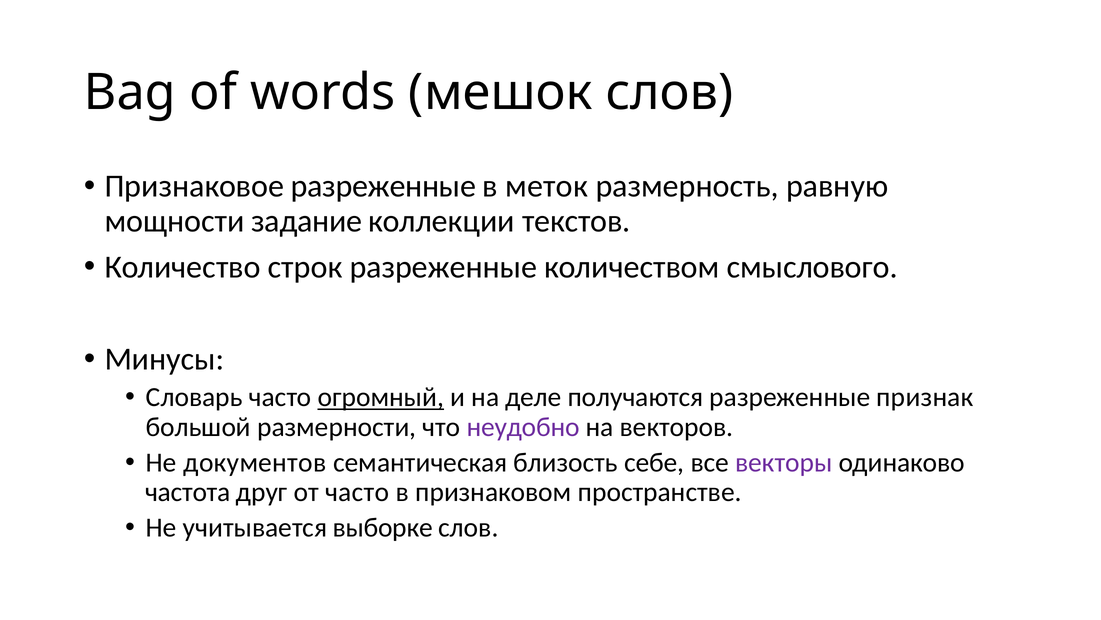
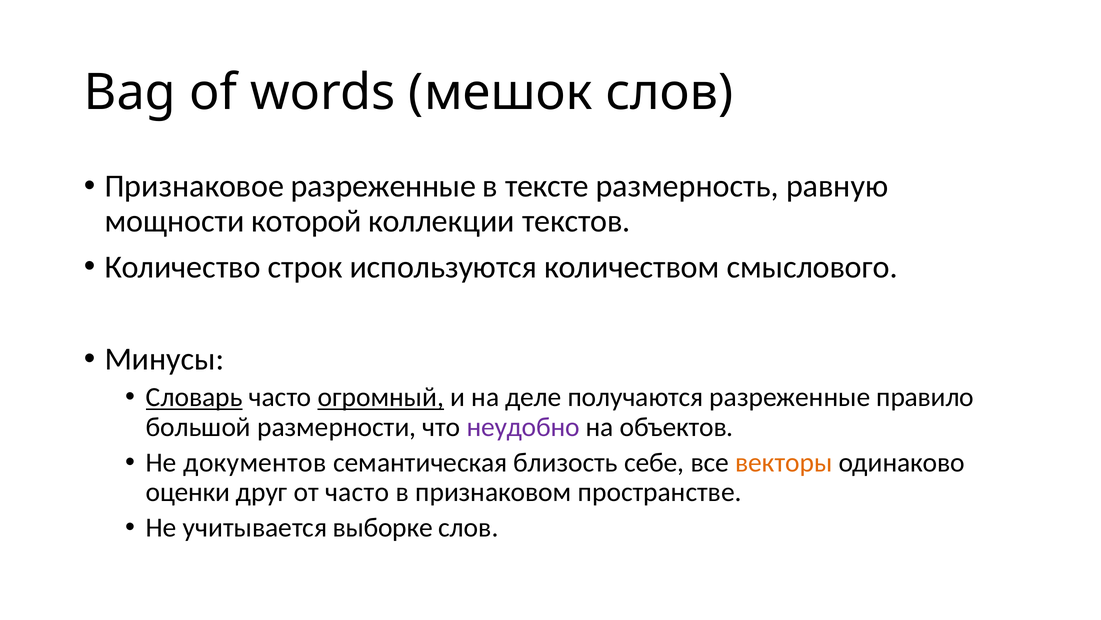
меток: меток -> тексте (547, 186)
задание: задание -> которой (307, 221)
строк разреженные: разреженные -> используются (443, 267)
Словарь underline: none -> present (194, 397)
признак: признак -> правило (925, 397)
векторов: векторов -> объектов (677, 427)
векторы colour: purple -> orange (784, 462)
частота: частота -> оценки (188, 492)
